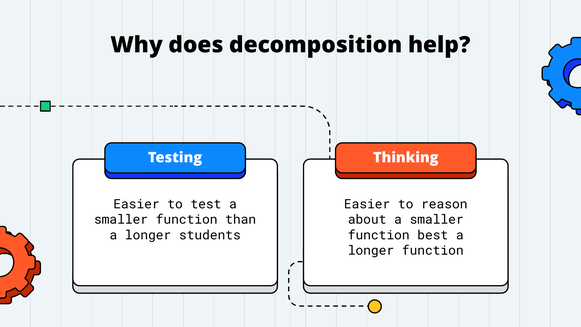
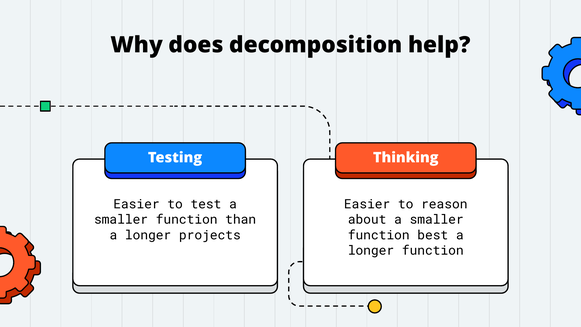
students: students -> projects (210, 235)
